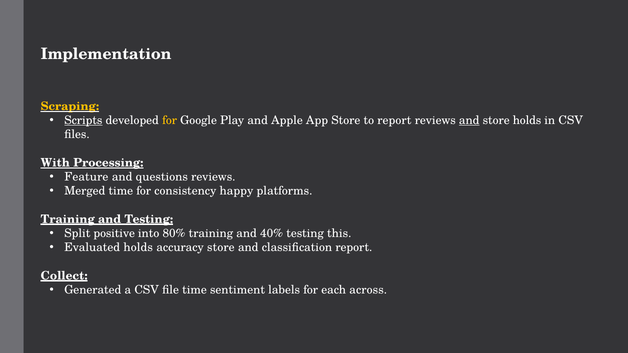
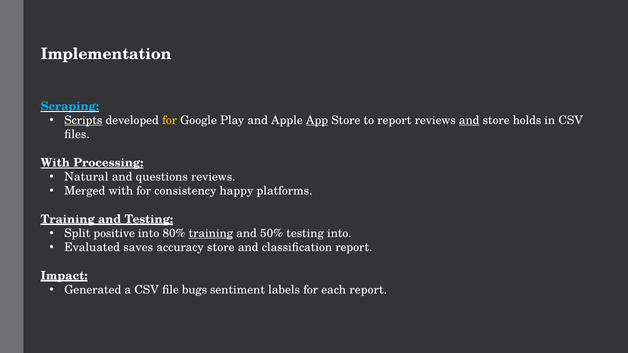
Scraping colour: yellow -> light blue (70, 106)
App underline: none -> present (317, 120)
Feature: Feature -> Natural (86, 177)
Merged time: time -> with (121, 191)
training underline: none -> present (211, 233)
40%: 40% -> 50% (272, 233)
testing this: this -> into (339, 233)
Evaluated holds: holds -> saves (138, 248)
Collect: Collect -> Impact (64, 276)
file time: time -> bugs (195, 290)
each across: across -> report (368, 290)
